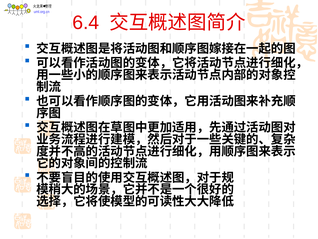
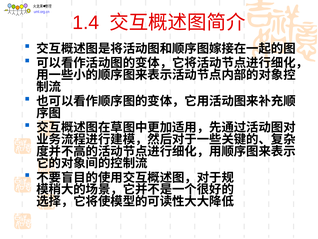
6.4: 6.4 -> 1.4 (86, 23)
